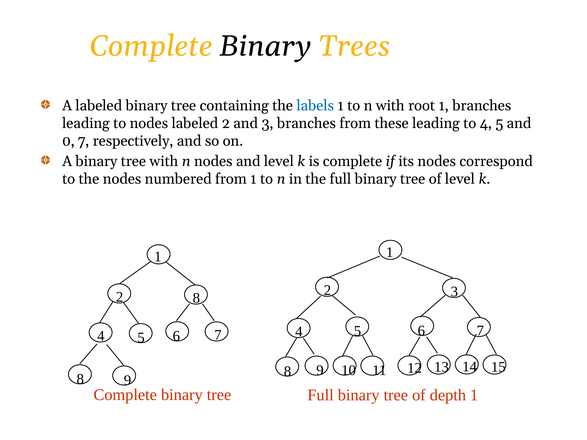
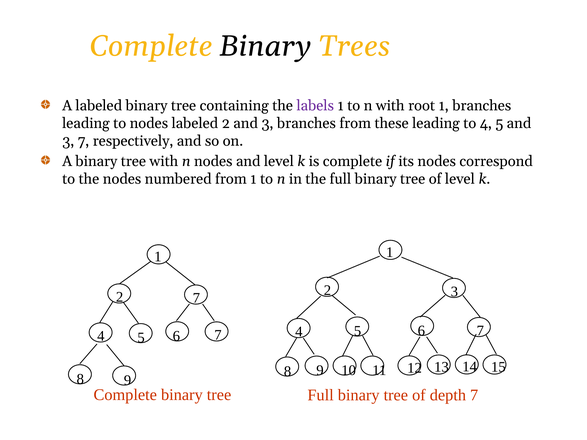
labels colour: blue -> purple (315, 106)
0: 0 -> 3 (68, 141)
2 8: 8 -> 7 (196, 298)
depth 1: 1 -> 7 (474, 395)
